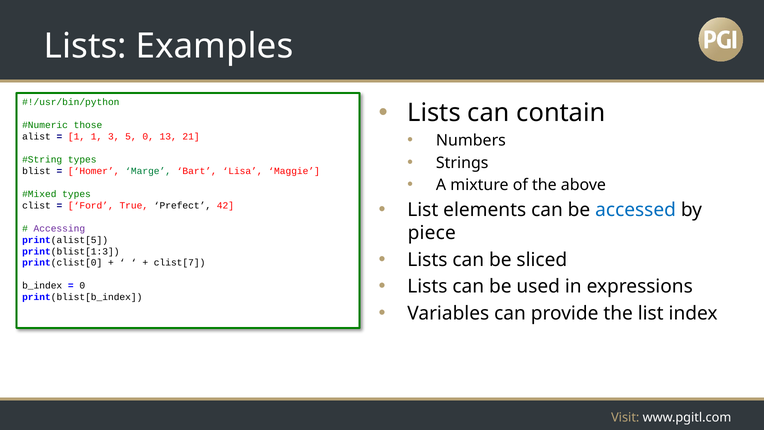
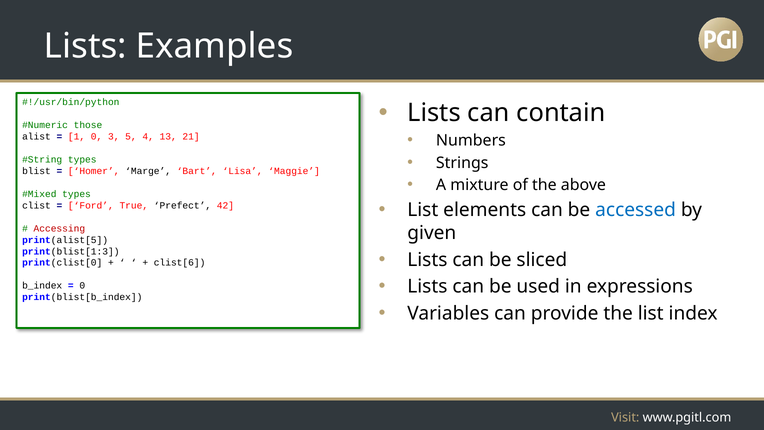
1 1: 1 -> 0 (97, 137)
5 0: 0 -> 4 (148, 137)
Marge colour: green -> black (148, 171)
Accessing colour: purple -> red (59, 228)
piece: piece -> given (432, 233)
clist[7: clist[7 -> clist[6 (180, 263)
